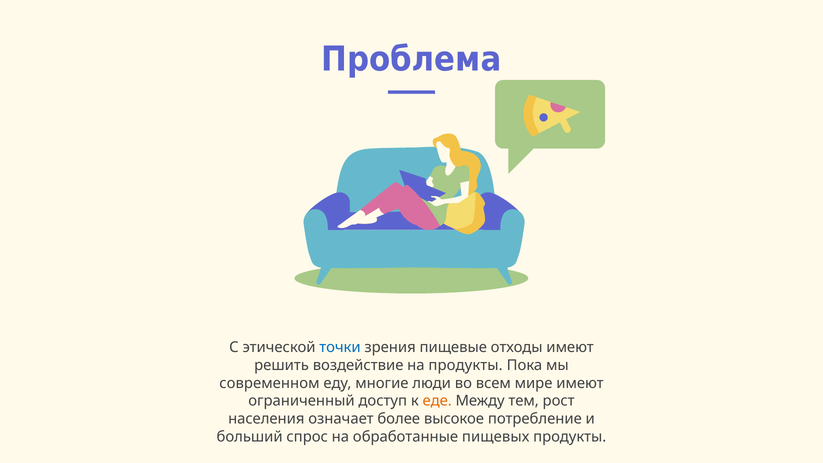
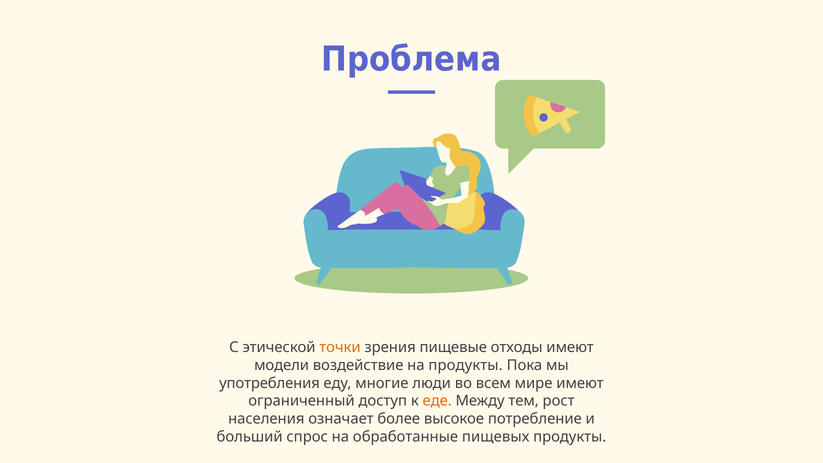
точки colour: blue -> orange (340, 347)
решить: решить -> модели (282, 365)
современном: современном -> употребления (270, 383)
